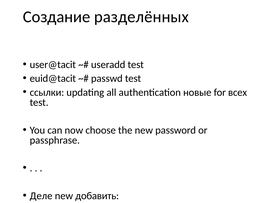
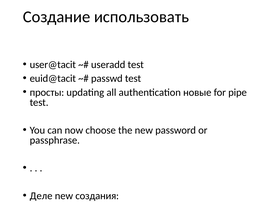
разделённых: разделённых -> использовать (142, 17)
ссылки: ссылки -> просты (47, 92)
всех: всех -> pipe (238, 92)
добавить: добавить -> создания (97, 195)
